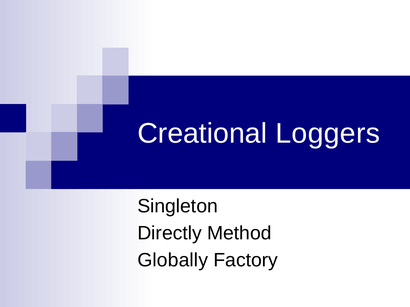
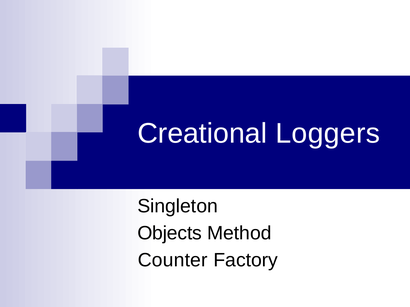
Directly: Directly -> Objects (170, 233)
Globally: Globally -> Counter (173, 261)
